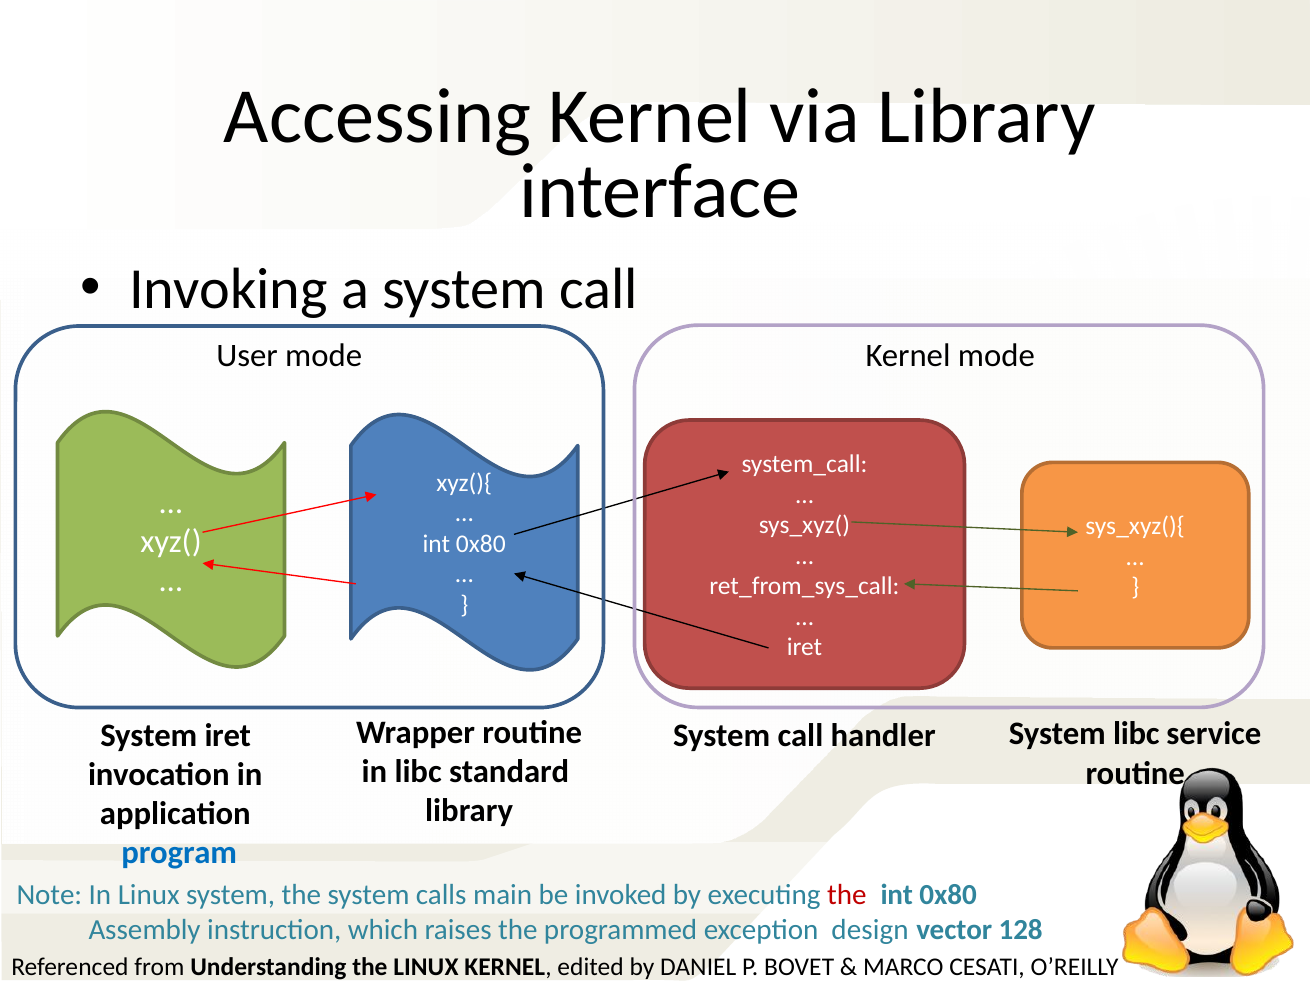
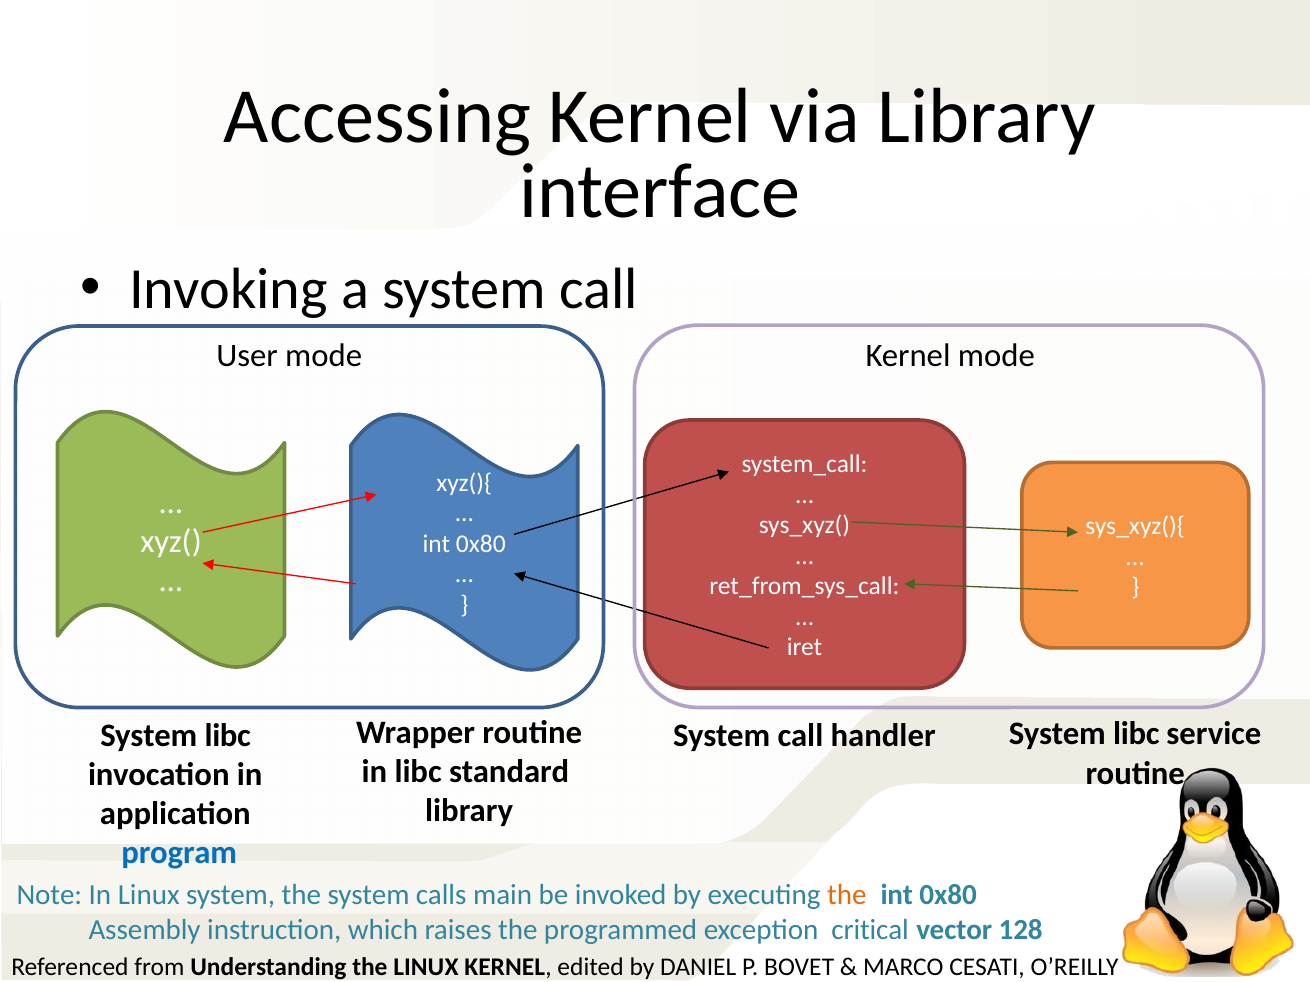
iret: iret -> libc (228, 736)
the colour: red -> orange (847, 895)
design: design -> critical (870, 930)
